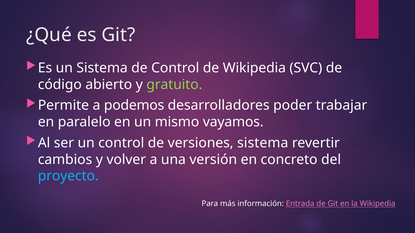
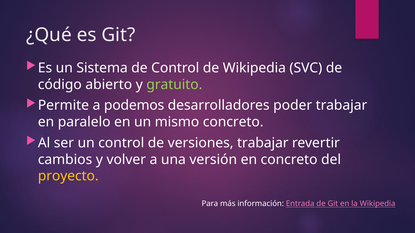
mismo vayamos: vayamos -> concreto (233, 122)
versiones sistema: sistema -> trabajar (263, 143)
proyecto colour: light blue -> yellow (68, 176)
